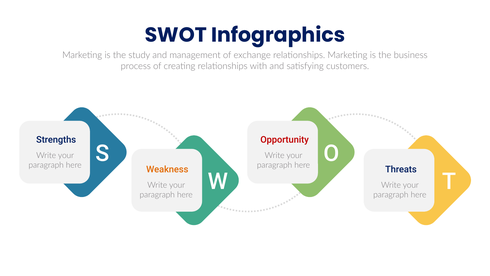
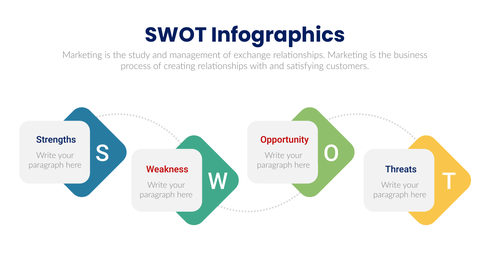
Weakness colour: orange -> red (167, 169)
